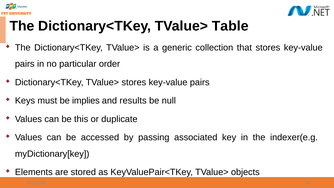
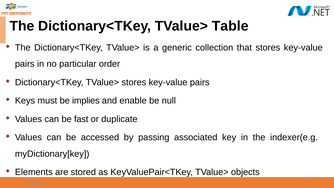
results: results -> enable (133, 101)
this: this -> fast (81, 119)
